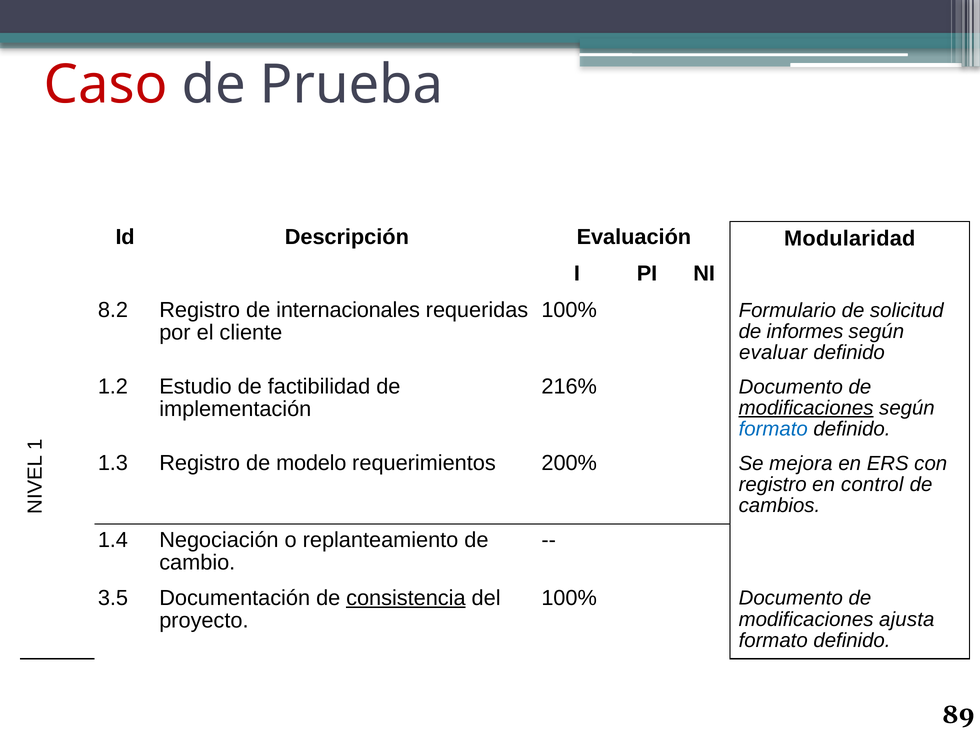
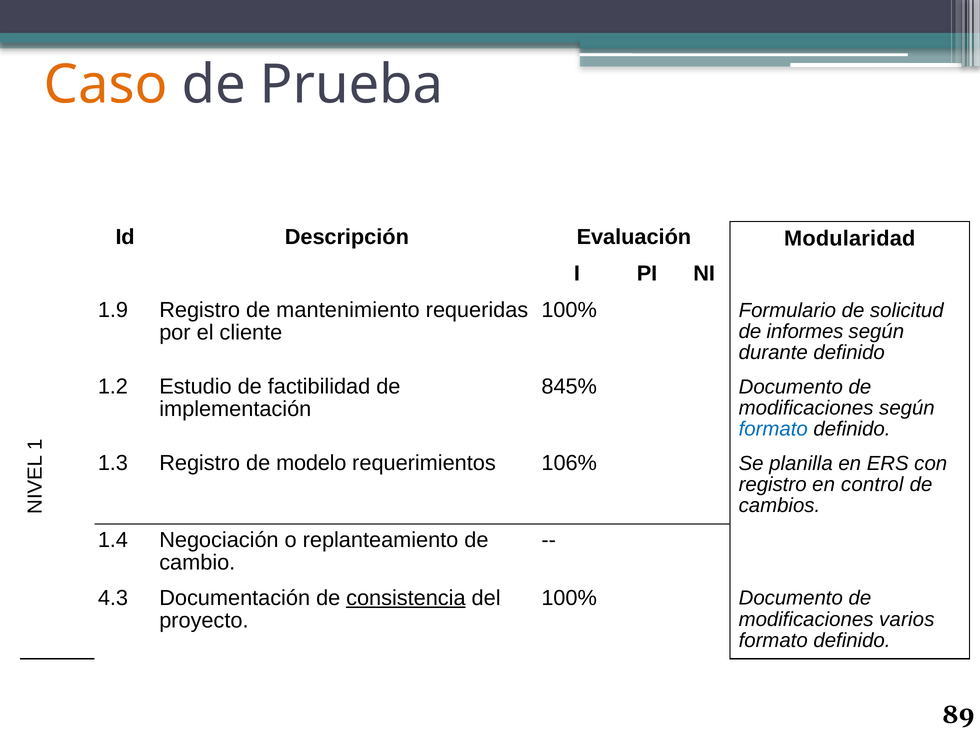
Caso colour: red -> orange (106, 85)
8.2: 8.2 -> 1.9 (113, 310)
internacionales: internacionales -> mantenimiento (348, 310)
evaluar: evaluar -> durante (773, 353)
216%: 216% -> 845% (569, 387)
modificaciones underline: present -> none (806, 408)
200%: 200% -> 106% (569, 463)
mejora: mejora -> planilla (801, 463)
3.5: 3.5 -> 4.3 (113, 598)
ajusta: ajusta -> varios (907, 619)
